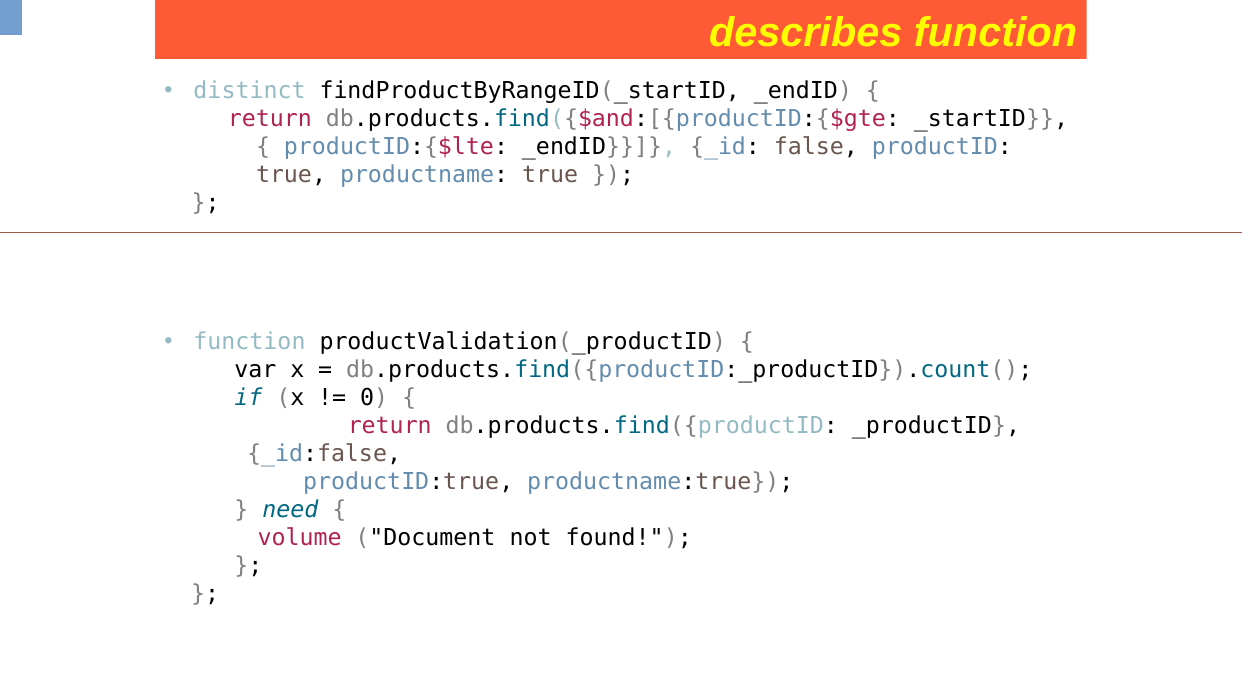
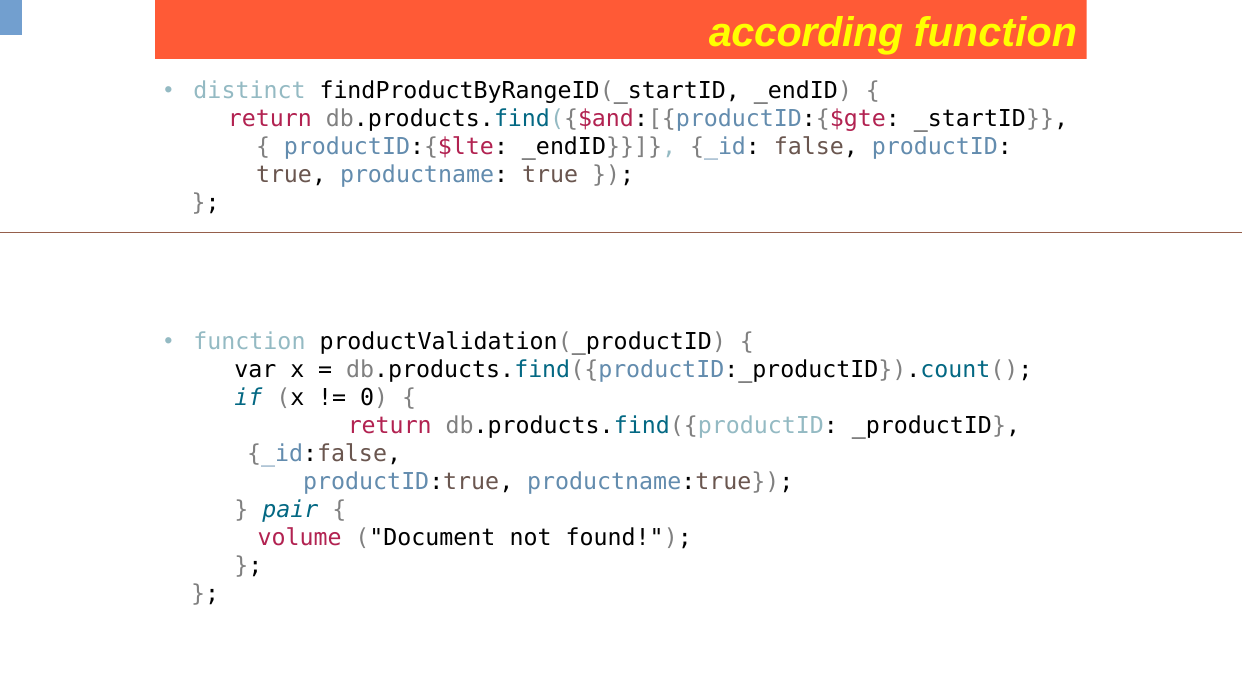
describes: describes -> according (806, 32)
need: need -> pair (290, 510)
